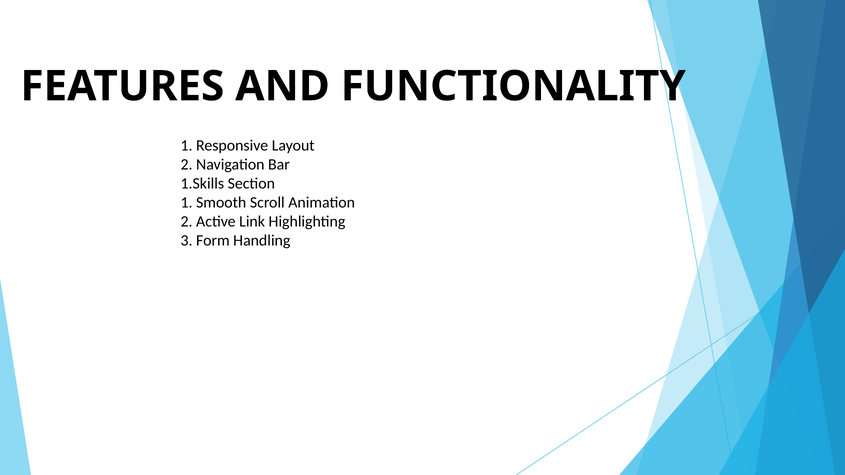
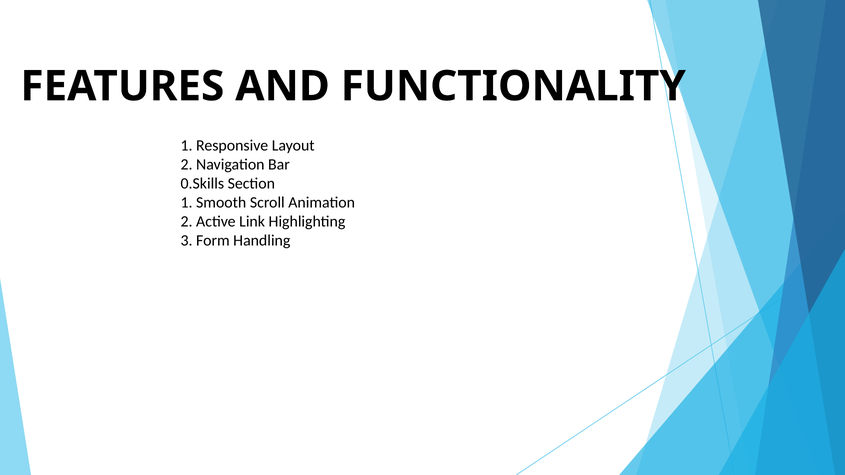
1.Skills: 1.Skills -> 0.Skills (202, 184)
